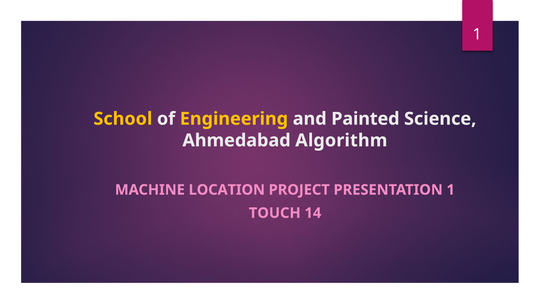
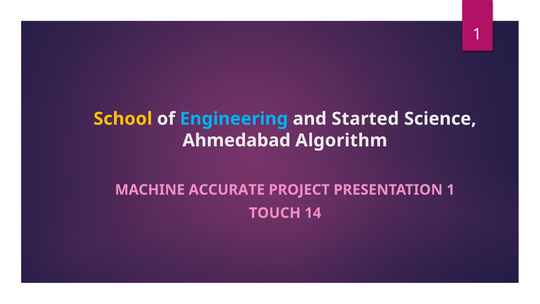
Engineering colour: yellow -> light blue (234, 119)
Painted: Painted -> Started (365, 119)
LOCATION: LOCATION -> ACCURATE (227, 190)
